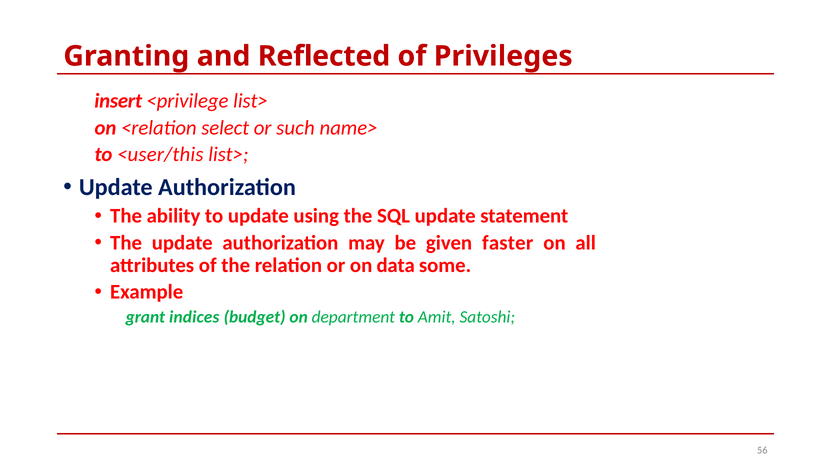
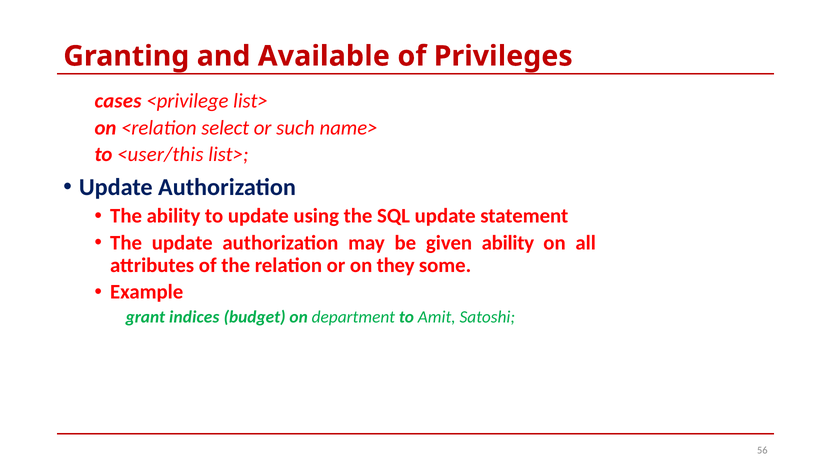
Reflected: Reflected -> Available (324, 56)
insert: insert -> cases (118, 101)
given faster: faster -> ability (508, 243)
data: data -> they (396, 265)
